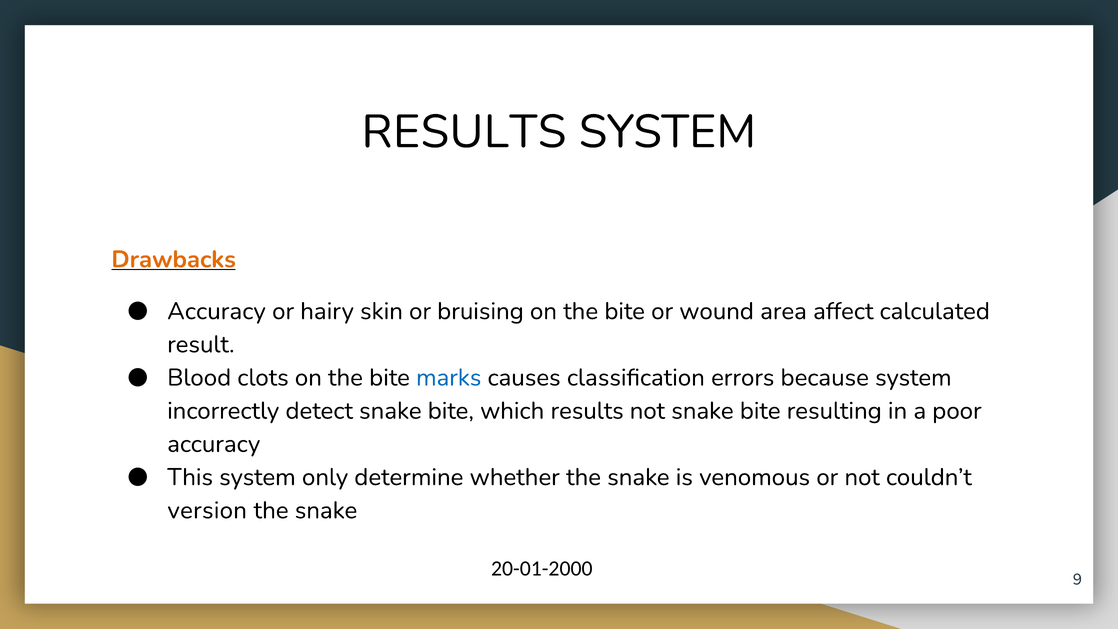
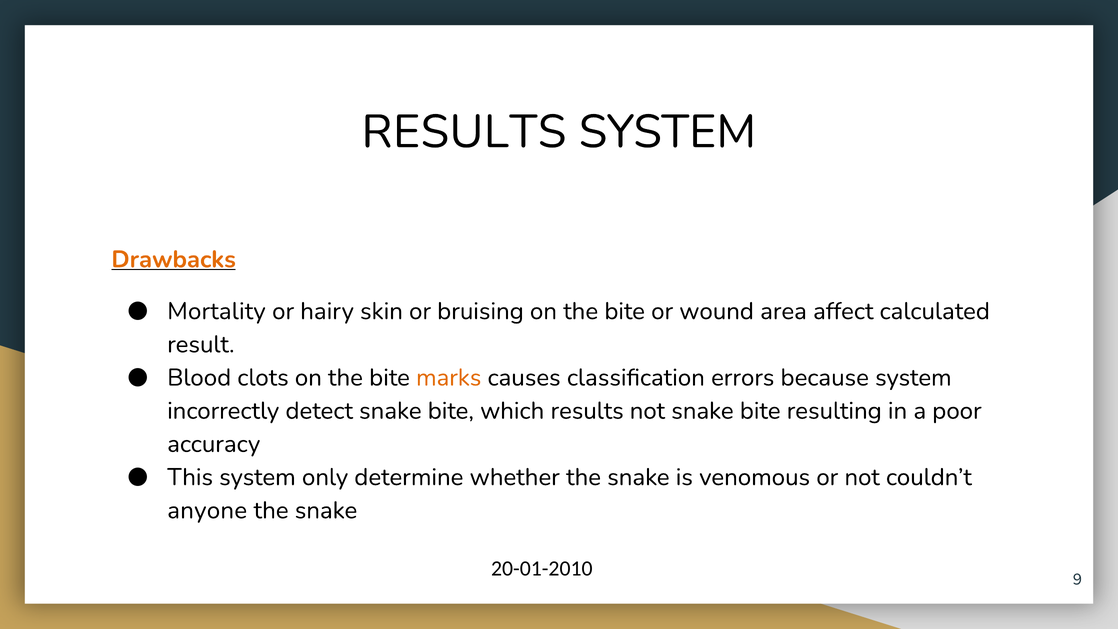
Accuracy: Accuracy -> Mortality (216, 311)
marks colour: blue -> orange (449, 378)
version: version -> anyone (207, 510)
20-01-2000: 20-01-2000 -> 20-01-2010 (542, 568)
